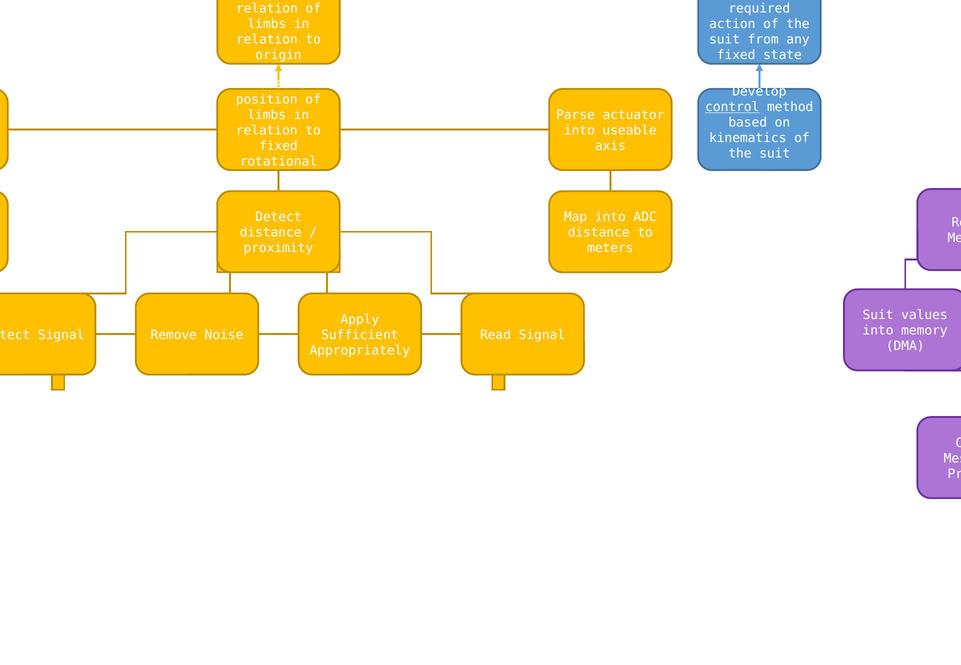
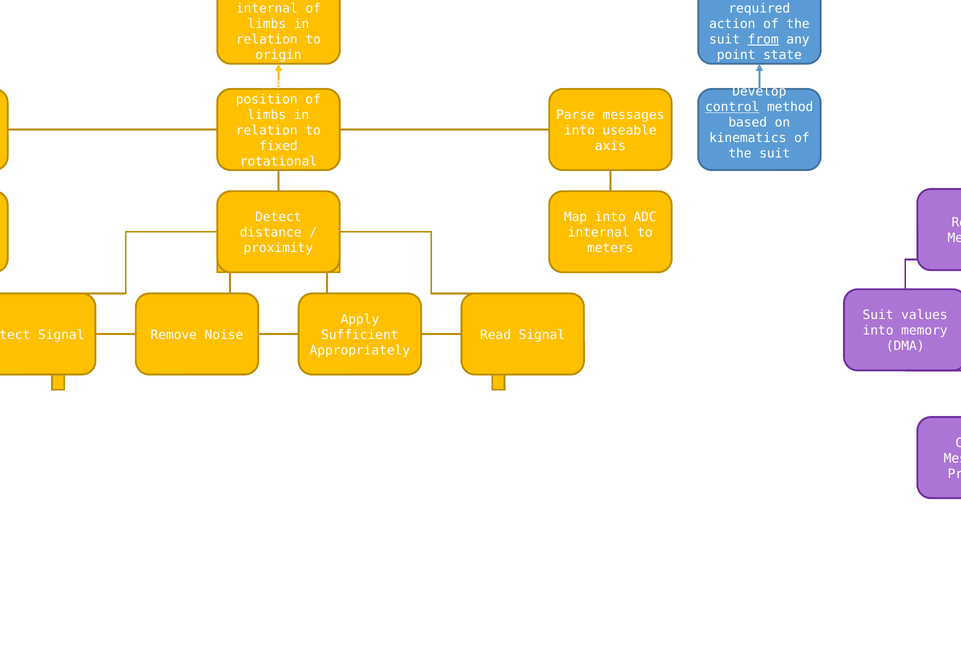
relation: relation -> internal (267, 9)
from underline: none -> present (763, 40)
fixed: fixed -> point (736, 55)
Parse actuator: actuator -> messages (633, 115)
distance: distance -> internal (599, 233)
